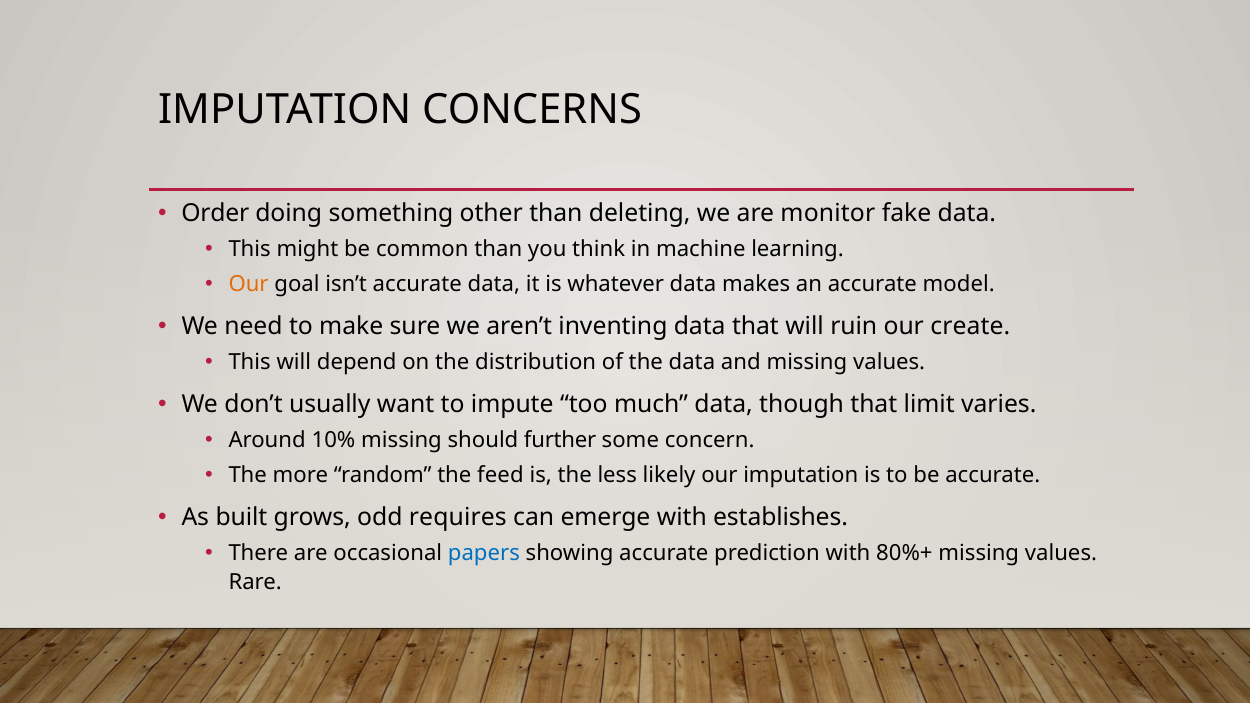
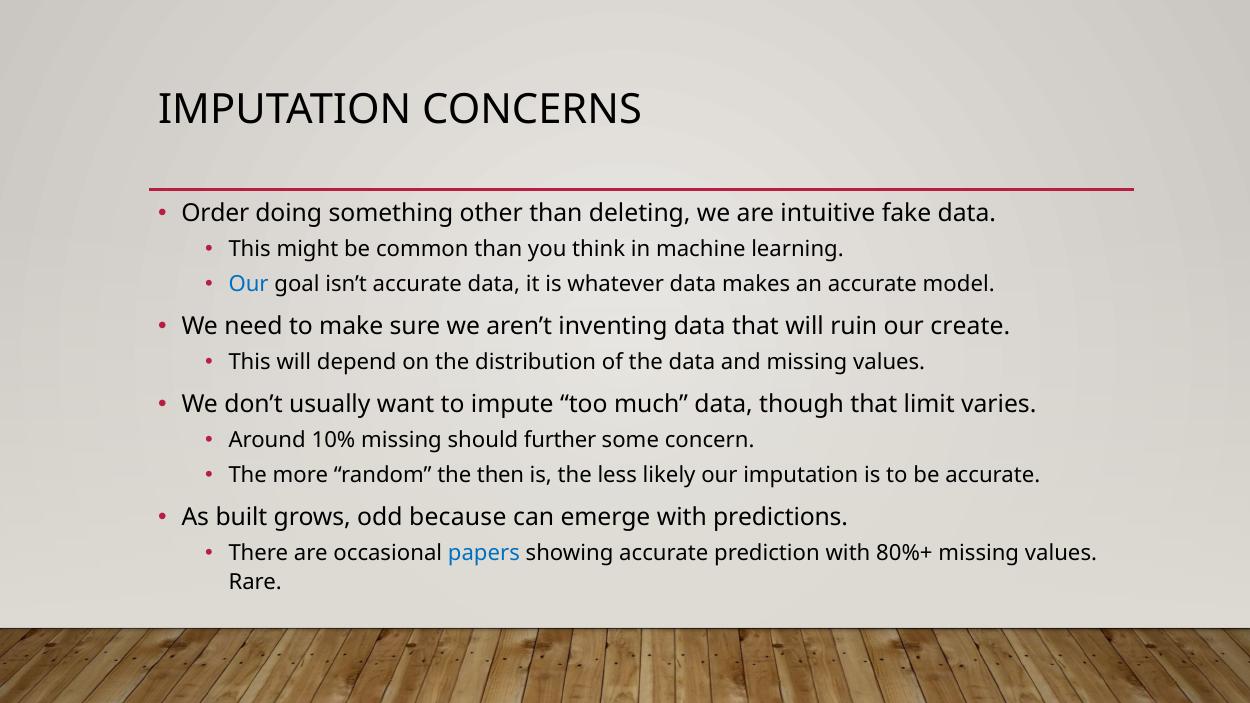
monitor: monitor -> intuitive (828, 214)
Our colour: orange -> blue (249, 284)
feed: feed -> then (501, 475)
requires: requires -> because (458, 517)
establishes: establishes -> predictions (781, 517)
